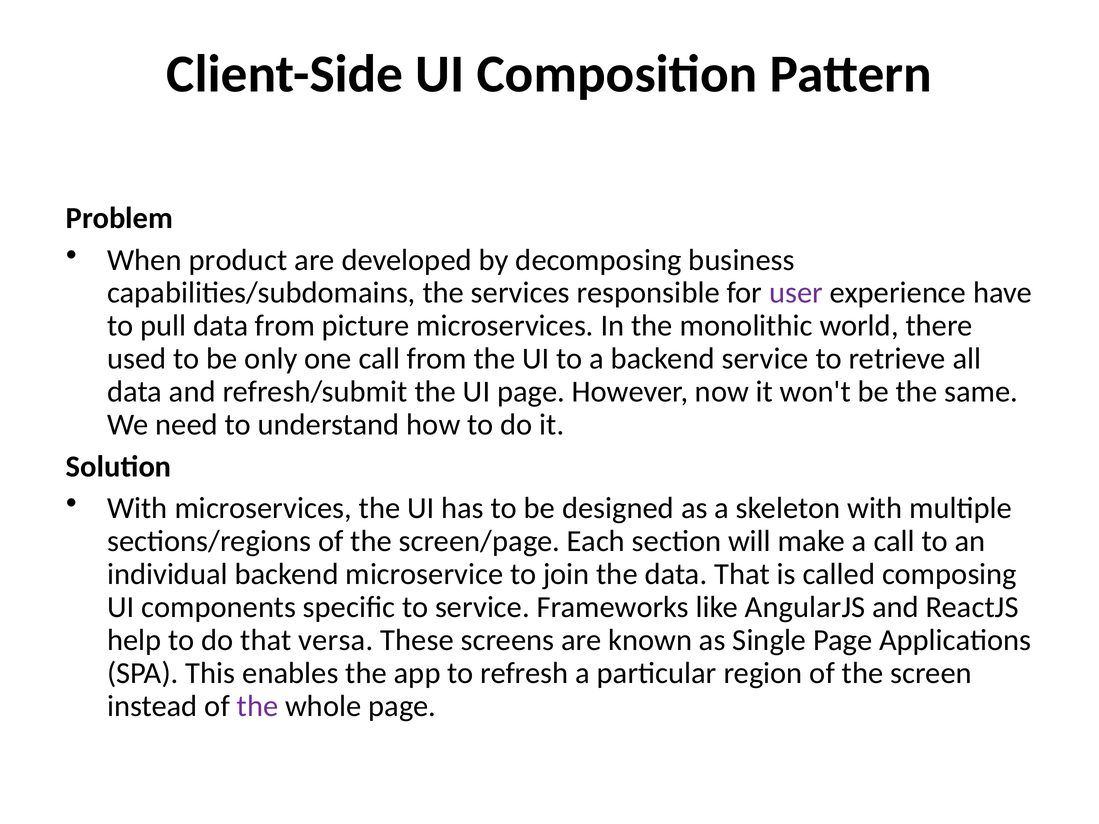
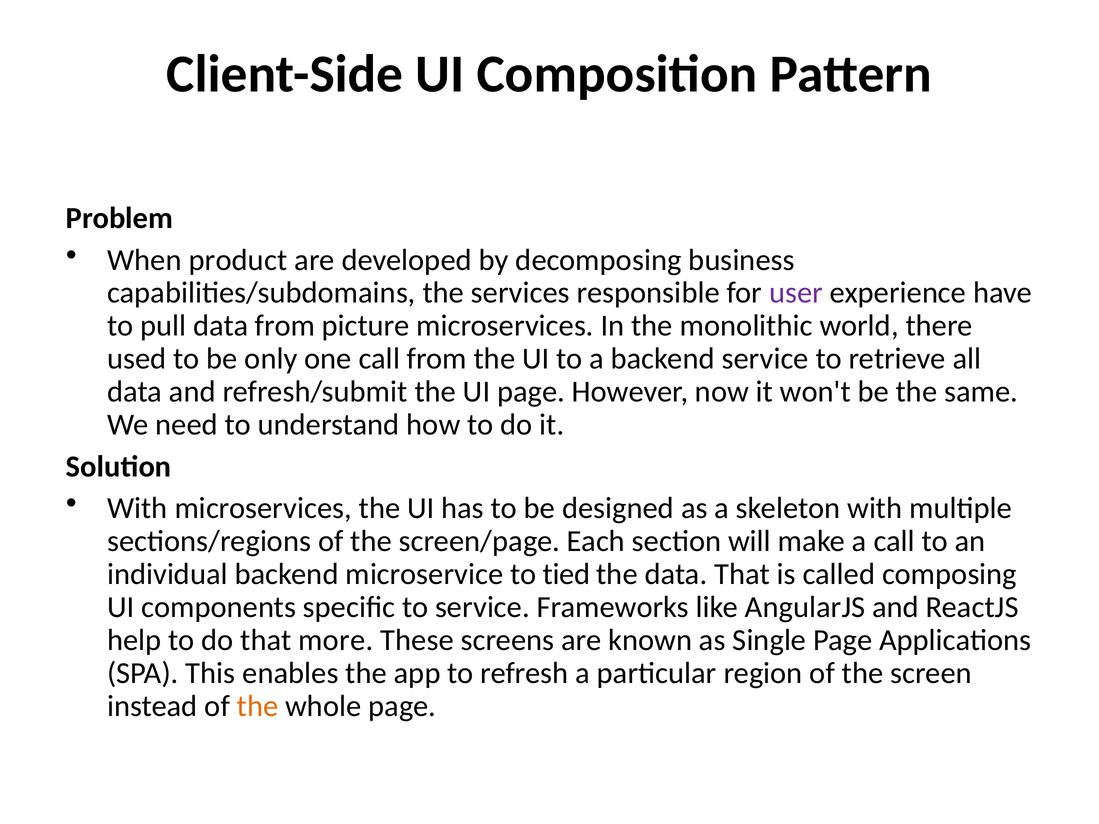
join: join -> tied (566, 574)
versa: versa -> more (336, 640)
the colour: purple -> orange (258, 706)
